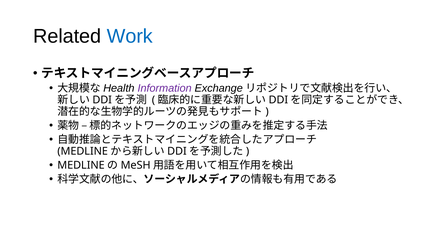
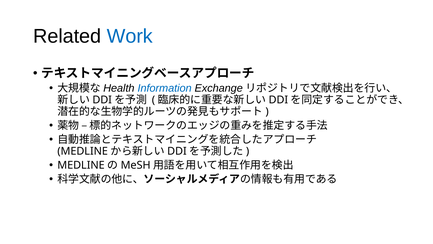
Information colour: purple -> blue (165, 88)
